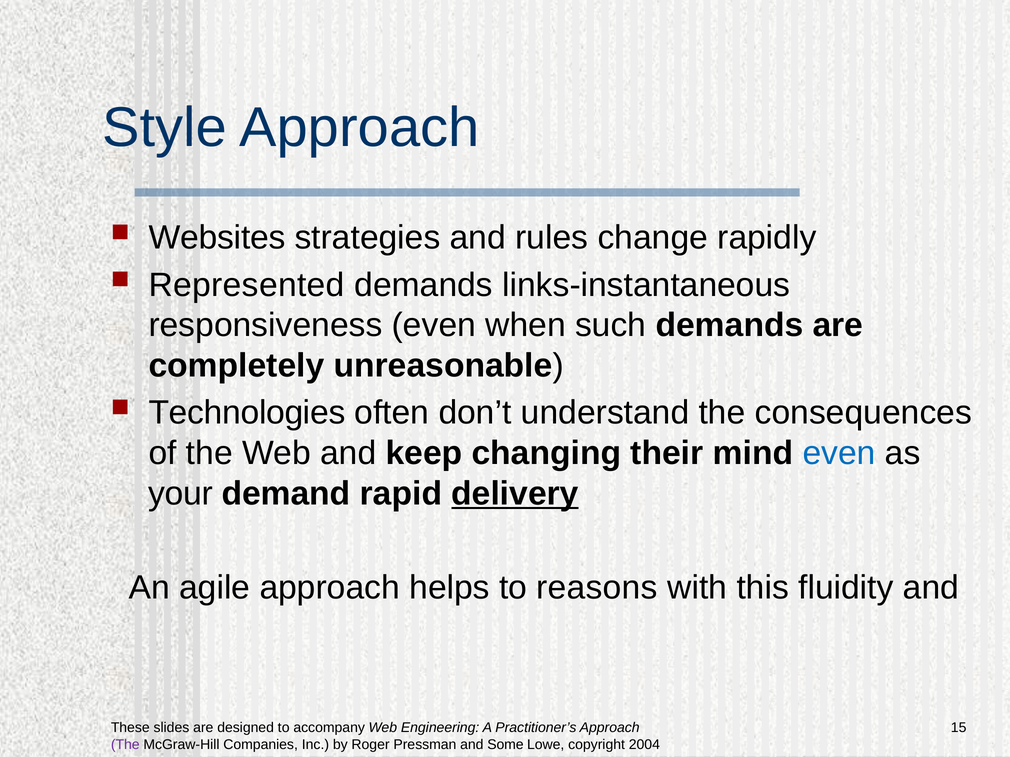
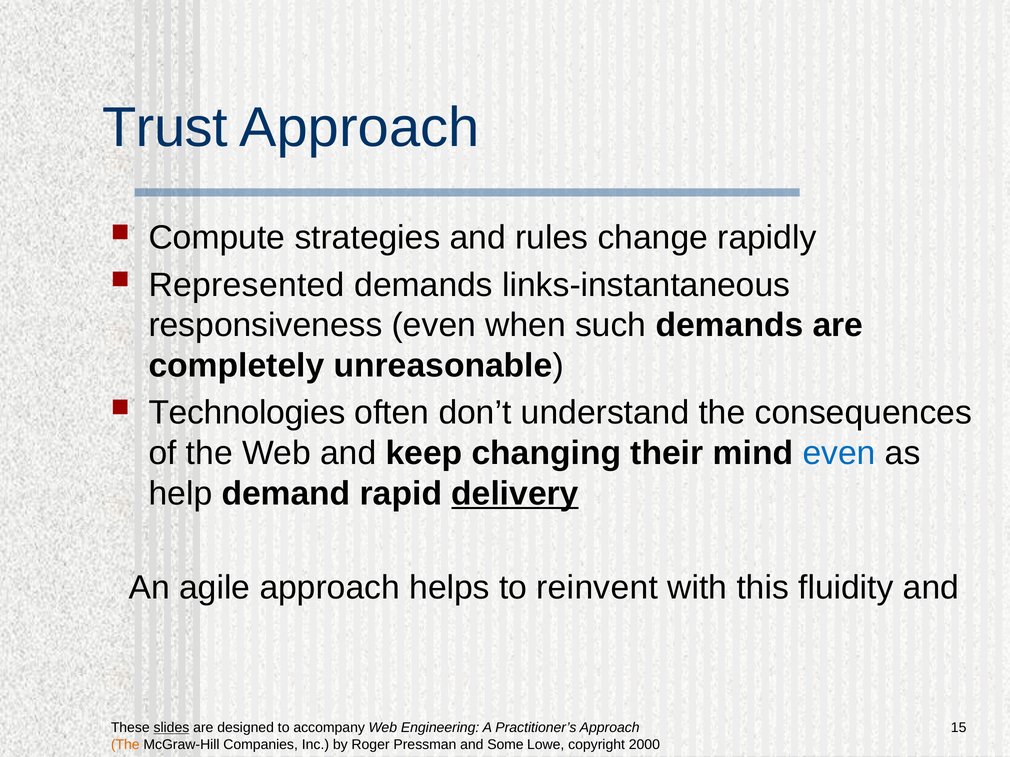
Style: Style -> Trust (165, 128)
Websites: Websites -> Compute (217, 238)
your: your -> help (180, 494)
reasons: reasons -> reinvent (597, 588)
slides underline: none -> present (171, 728)
The colour: purple -> orange (125, 745)
2004: 2004 -> 2000 (644, 745)
